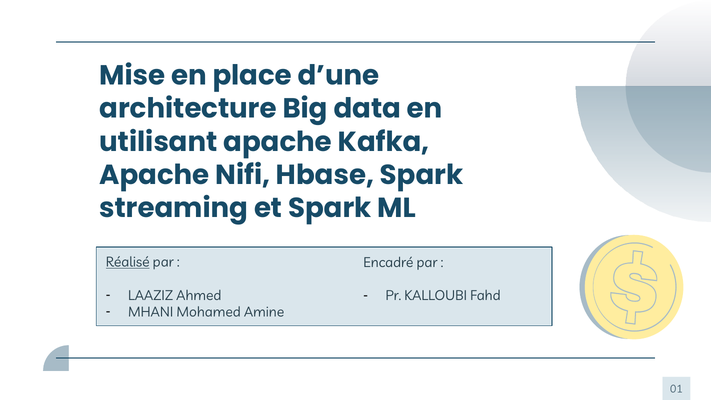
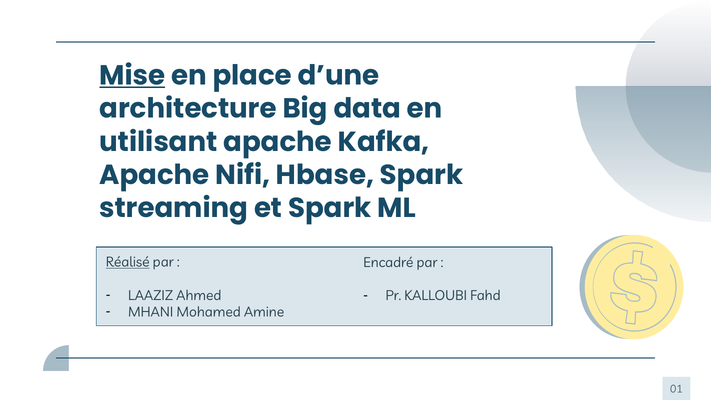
Mise underline: none -> present (132, 75)
